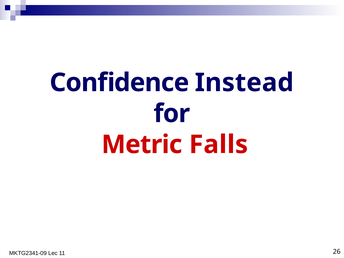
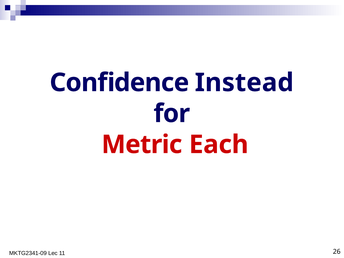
Falls: Falls -> Each (219, 145)
